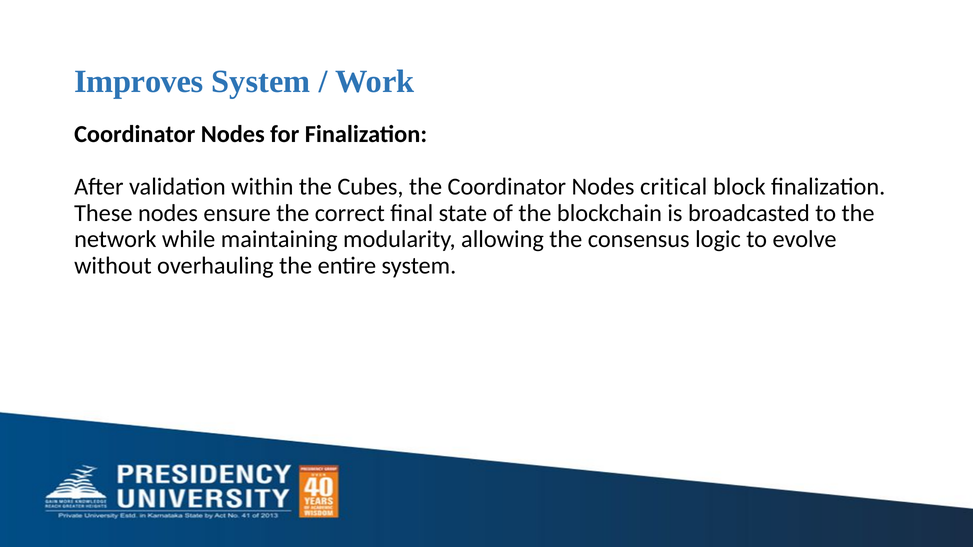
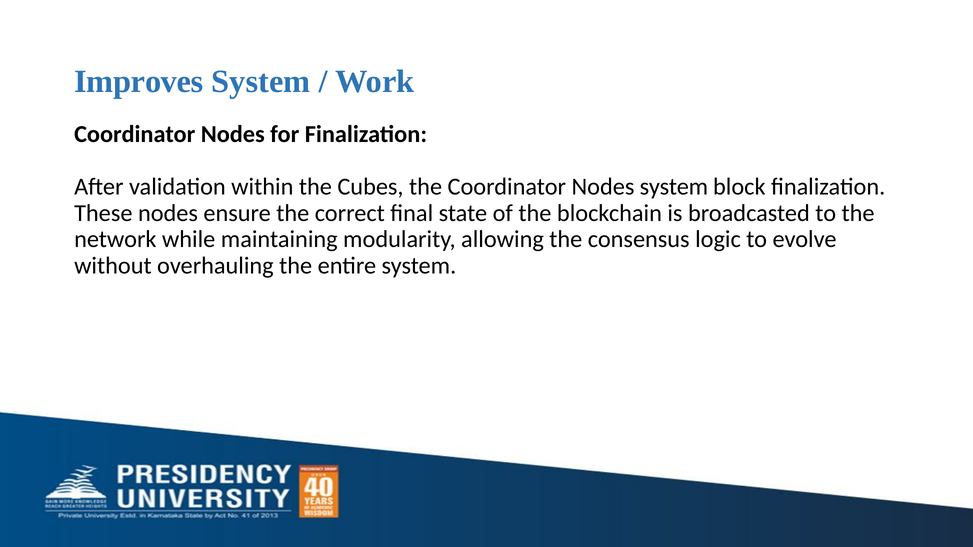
Nodes critical: critical -> system (674, 187)
